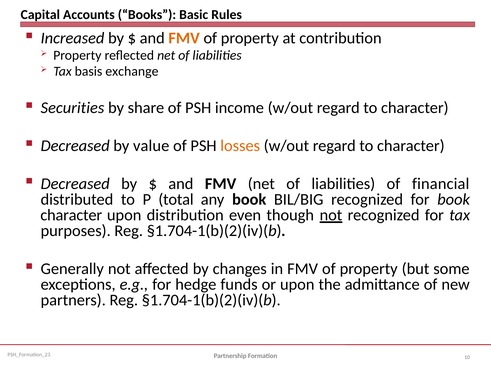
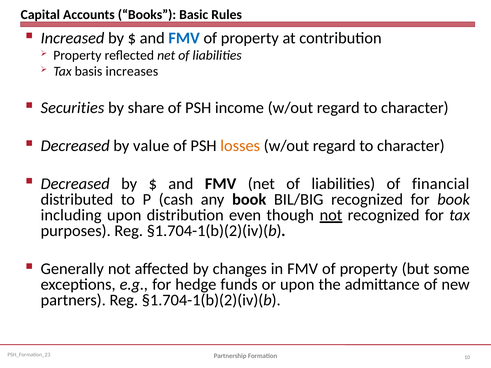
FMV colour: orange -> blue (184, 38)
exchange: exchange -> increases (132, 71)
total: total -> cash (176, 199)
character: character -> including (71, 215)
